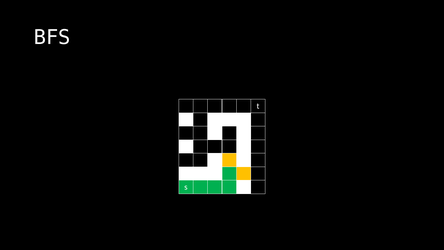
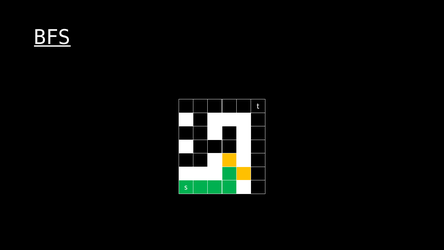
BFS underline: none -> present (52, 37)
